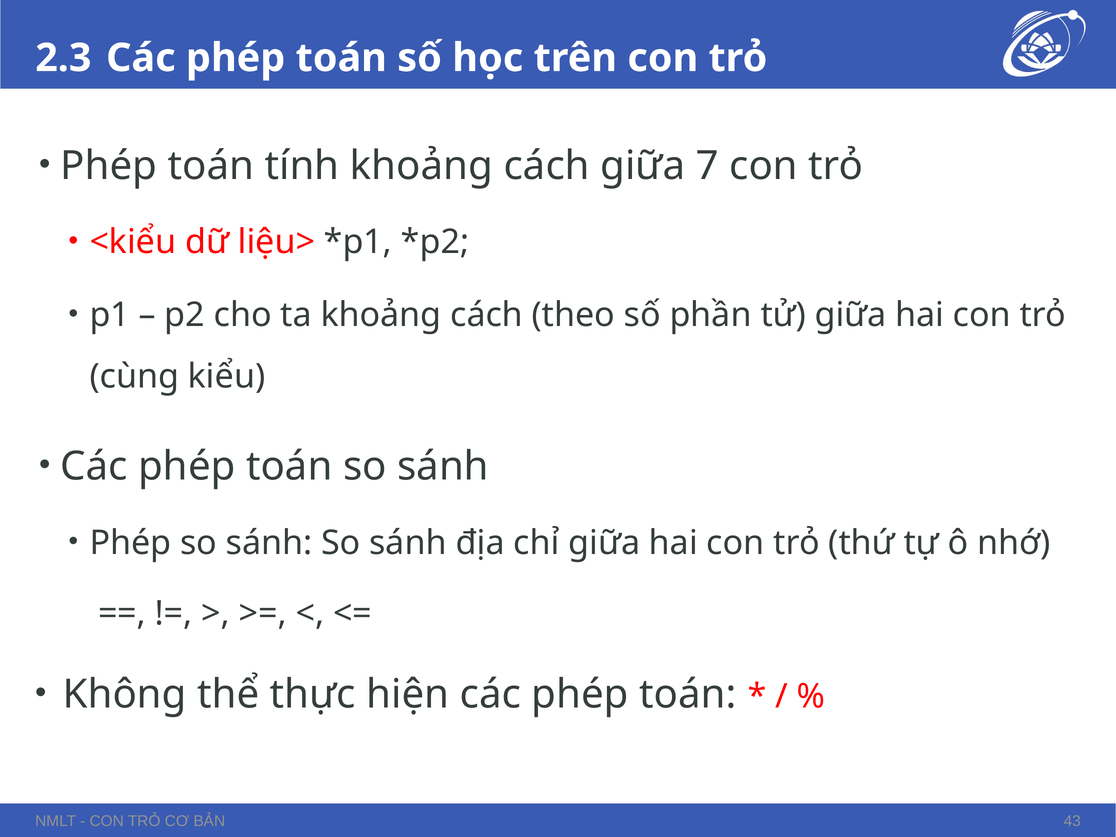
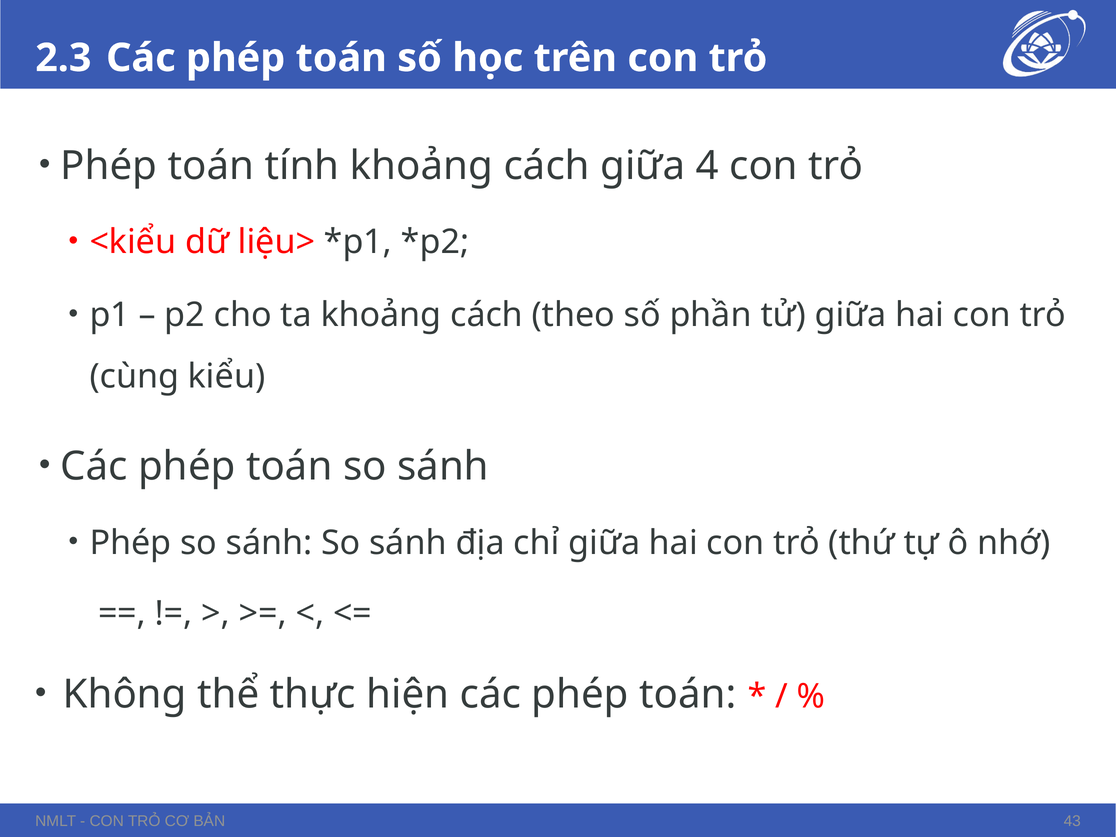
7: 7 -> 4 (707, 166)
